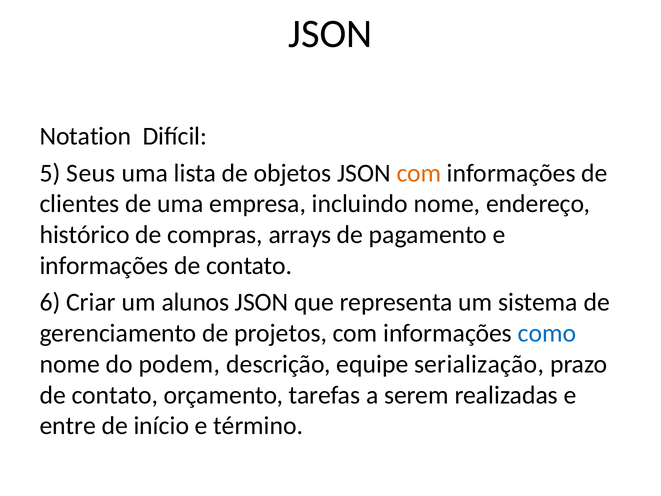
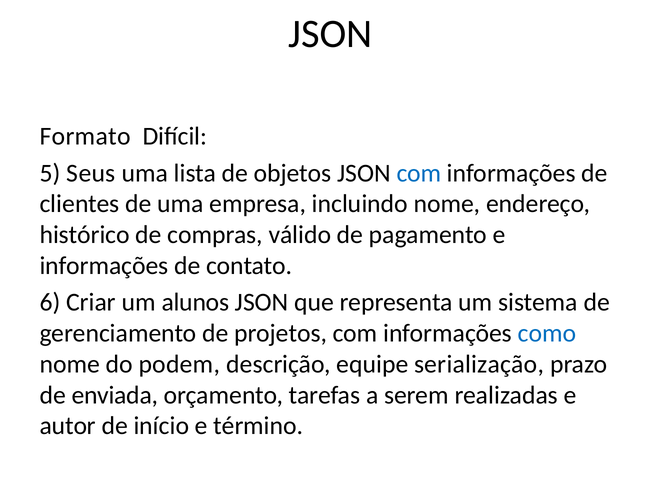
Notation: Notation -> Formato (85, 136)
com colour: orange -> blue (419, 173)
arrays: arrays -> válido (300, 235)
contato: contato -> enviada (115, 395)
entre: entre -> autor (68, 426)
